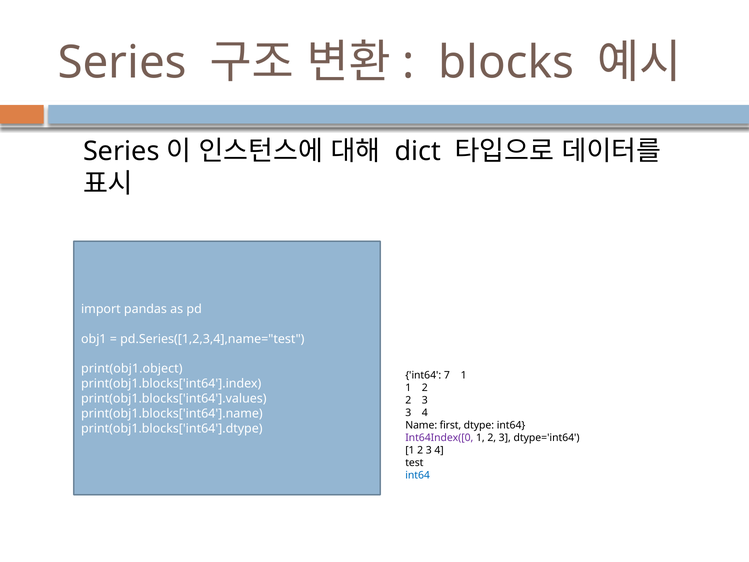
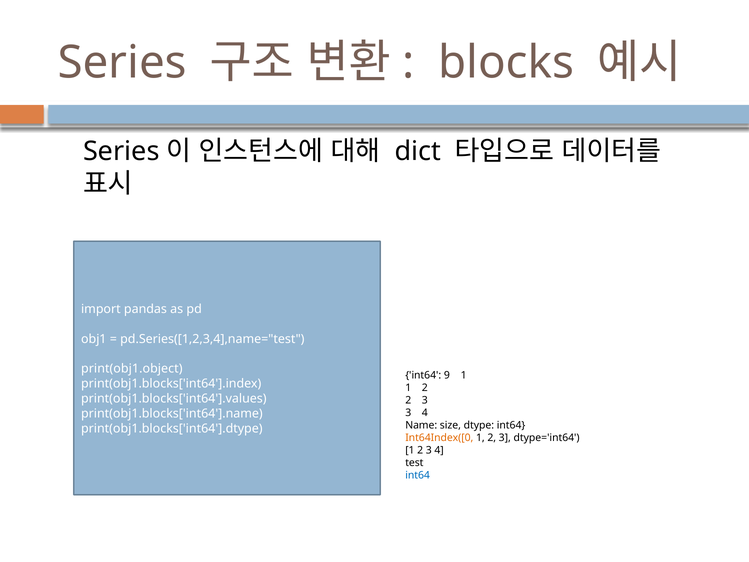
7: 7 -> 9 (447, 375)
first: first -> size (450, 425)
Int64Index([0 colour: purple -> orange (439, 437)
